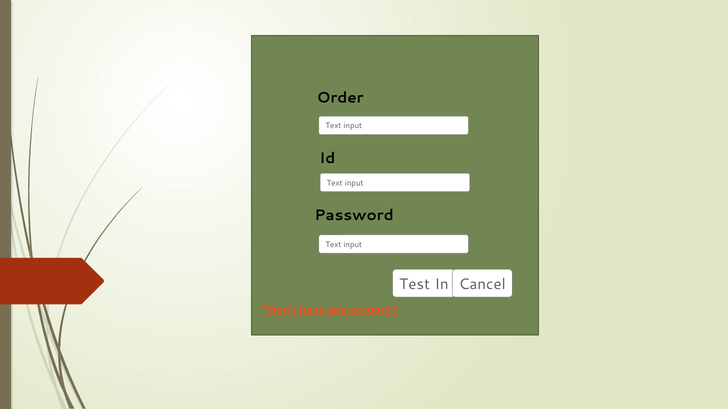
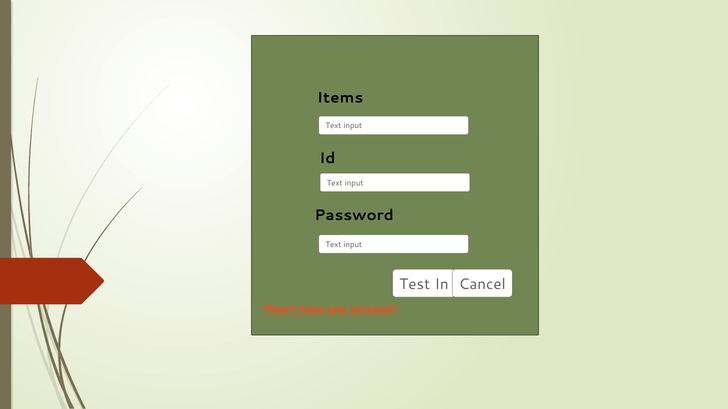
Order: Order -> Items (340, 98)
